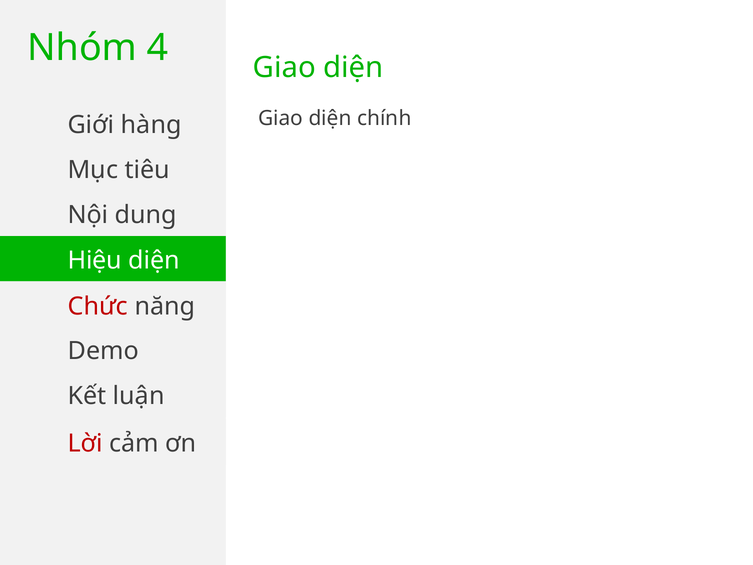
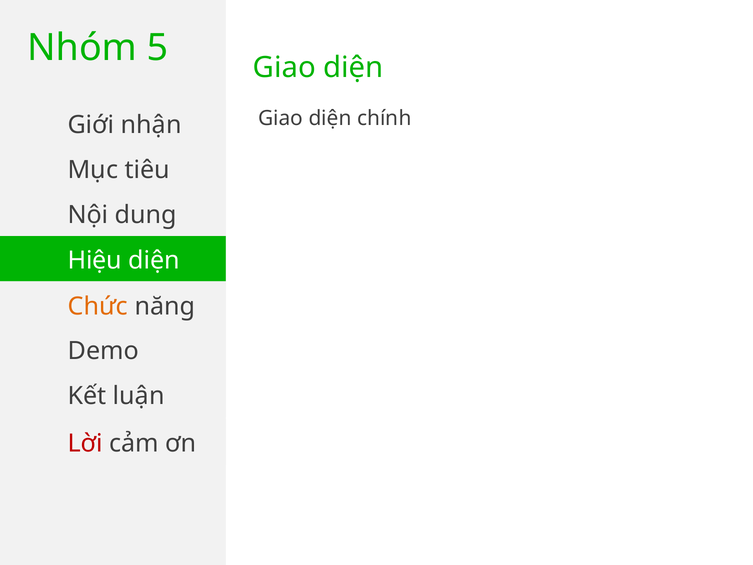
4: 4 -> 5 (158, 48)
hàng: hàng -> nhận (151, 125)
Chức colour: red -> orange (98, 307)
